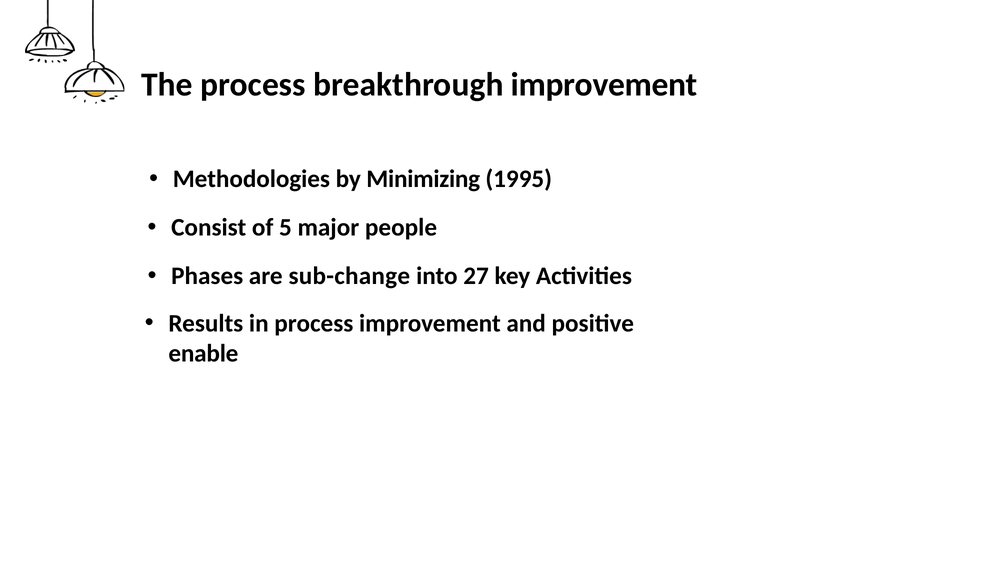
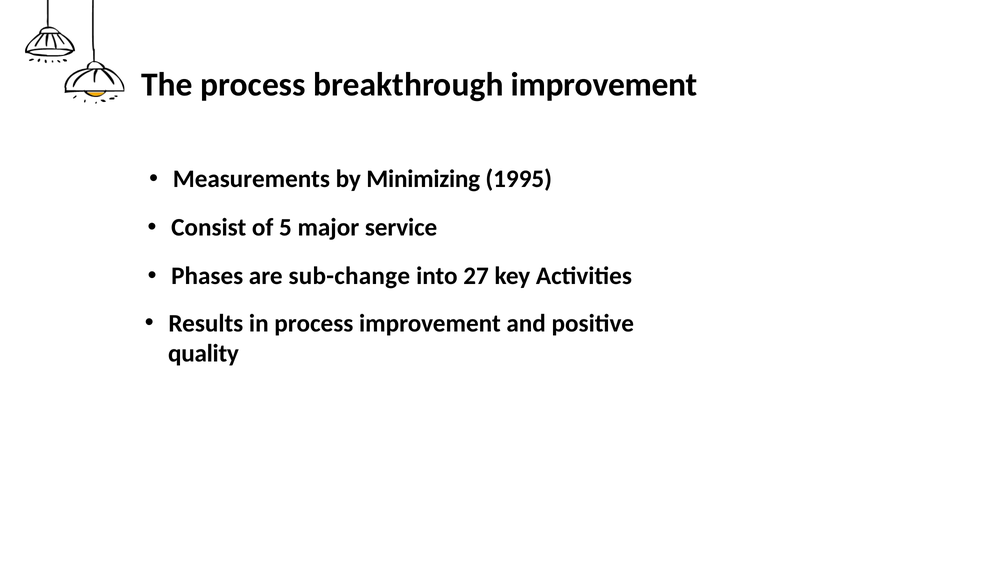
Methodologies: Methodologies -> Measurements (251, 179)
people: people -> service (401, 228)
enable: enable -> quality (203, 354)
